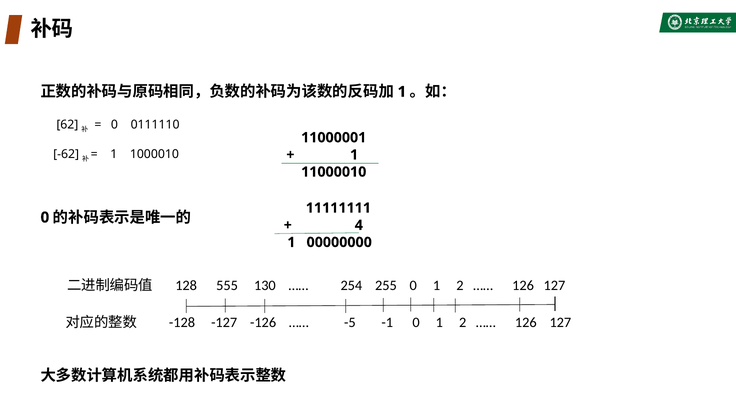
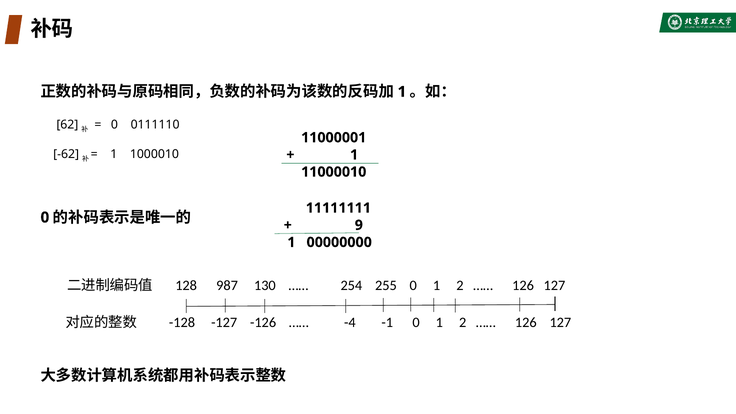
4: 4 -> 9 (359, 225)
555: 555 -> 987 (227, 286)
-5: -5 -> -4 (350, 323)
